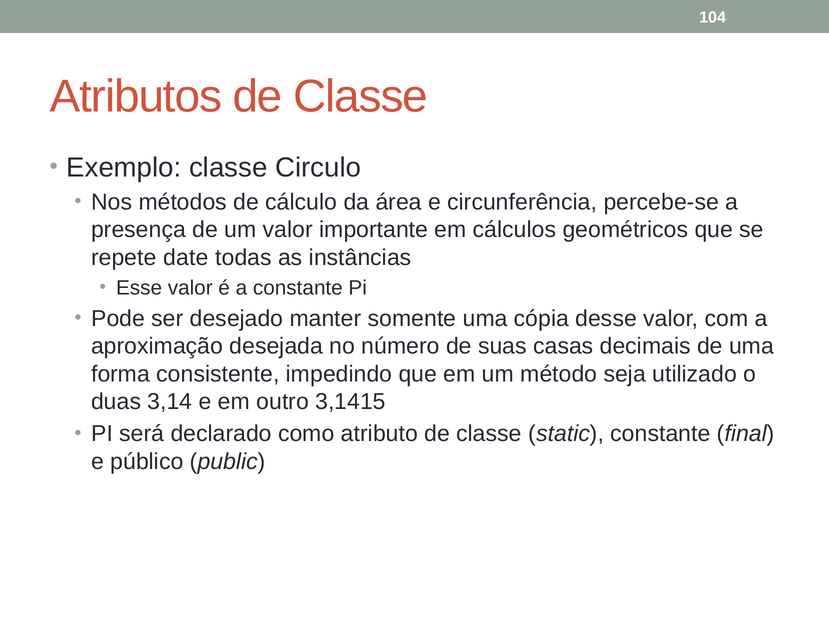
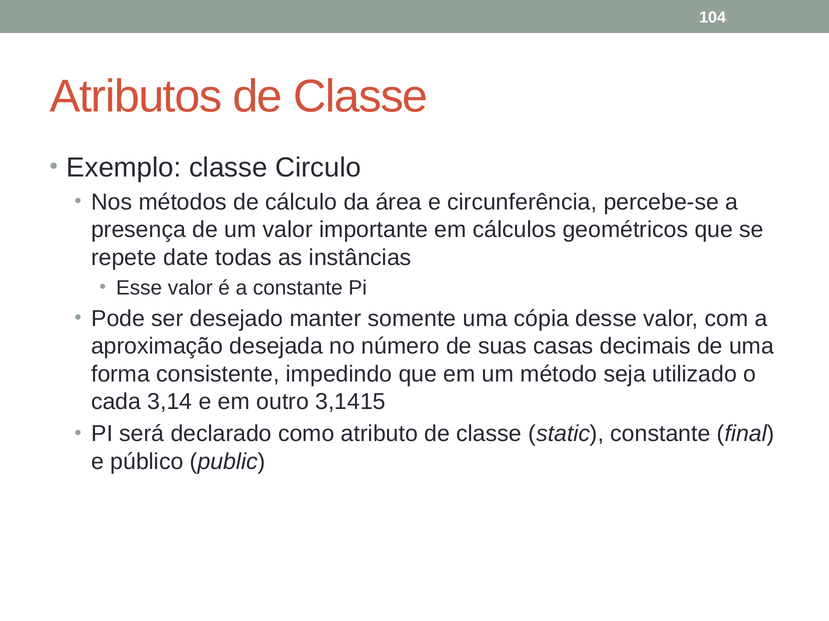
duas: duas -> cada (116, 402)
